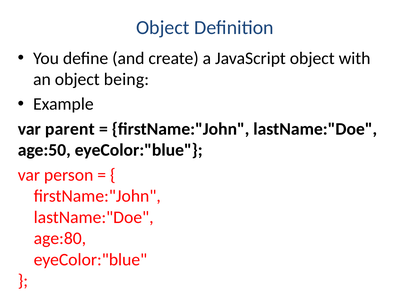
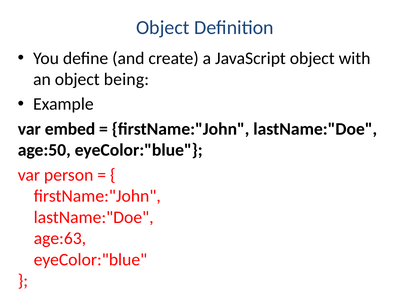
parent: parent -> embed (70, 129)
age:80: age:80 -> age:63 (60, 239)
